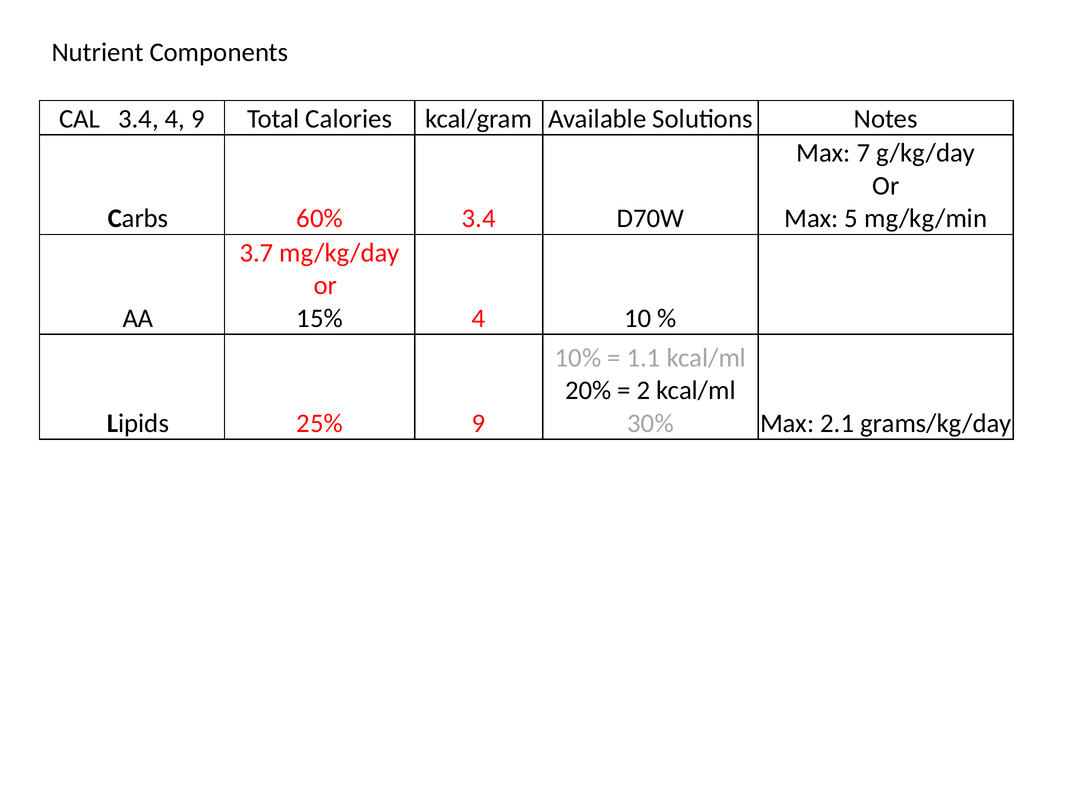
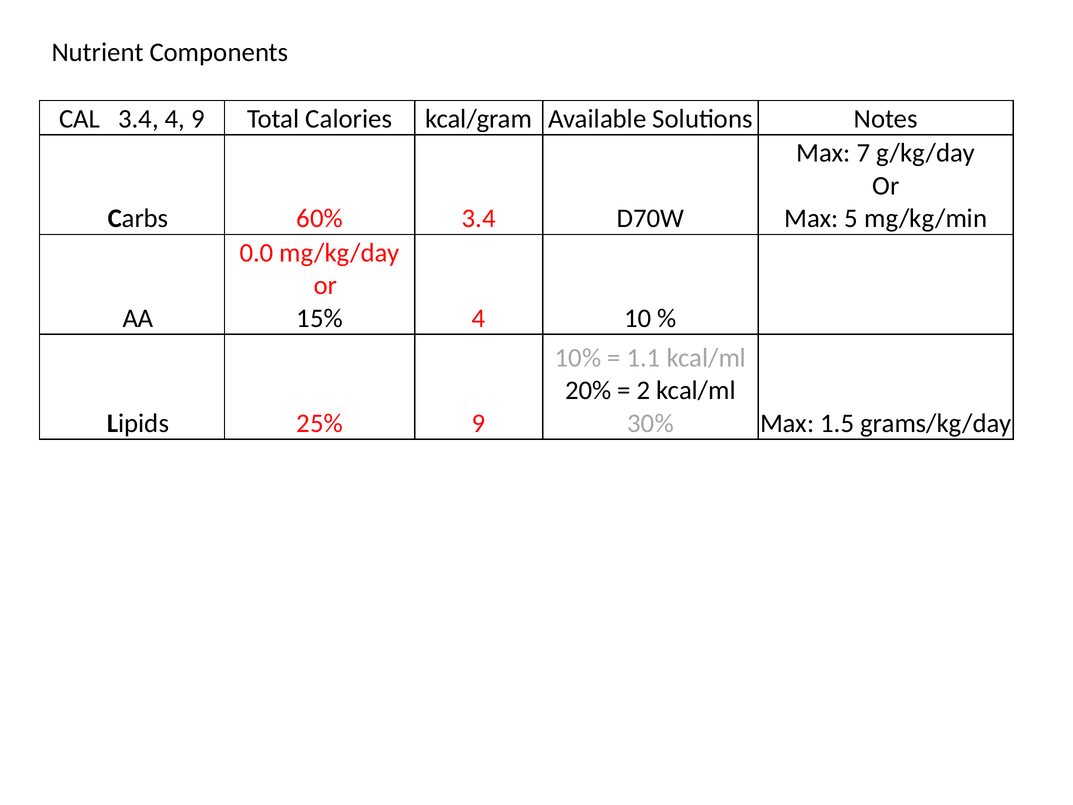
3.7: 3.7 -> 0.0 (256, 253)
2.1: 2.1 -> 1.5 (837, 423)
